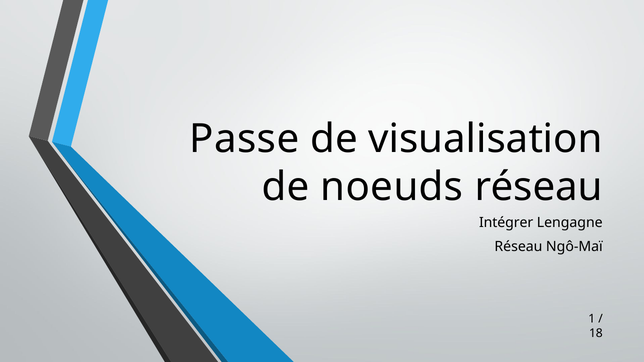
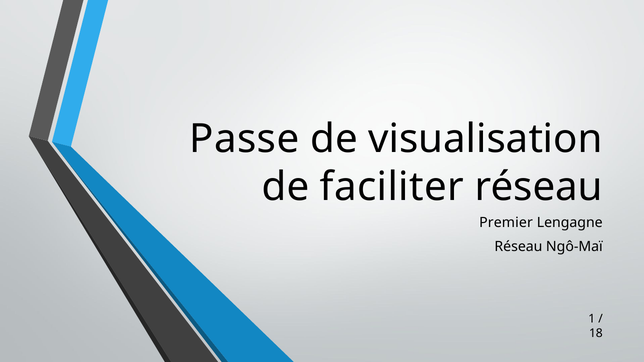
noeuds: noeuds -> faciliter (392, 187)
Intégrer: Intégrer -> Premier (506, 223)
